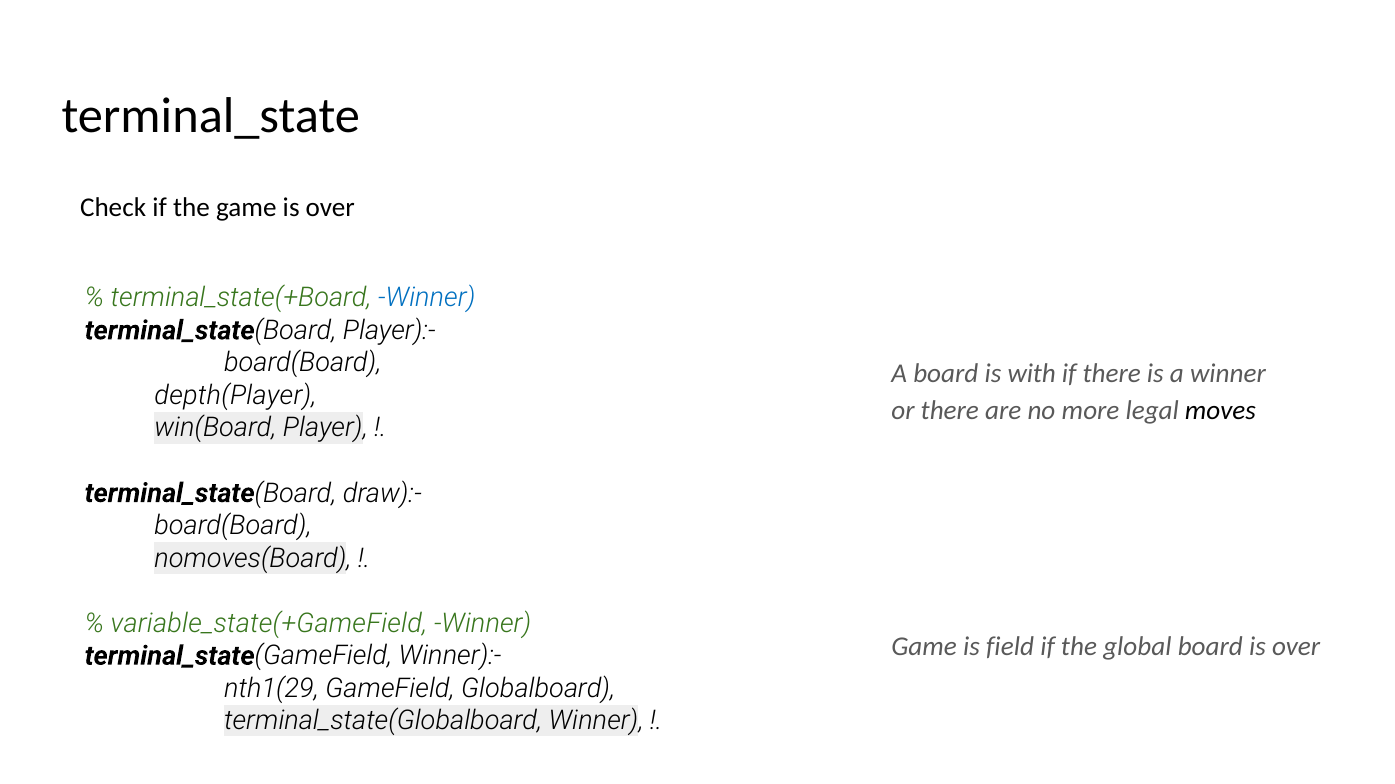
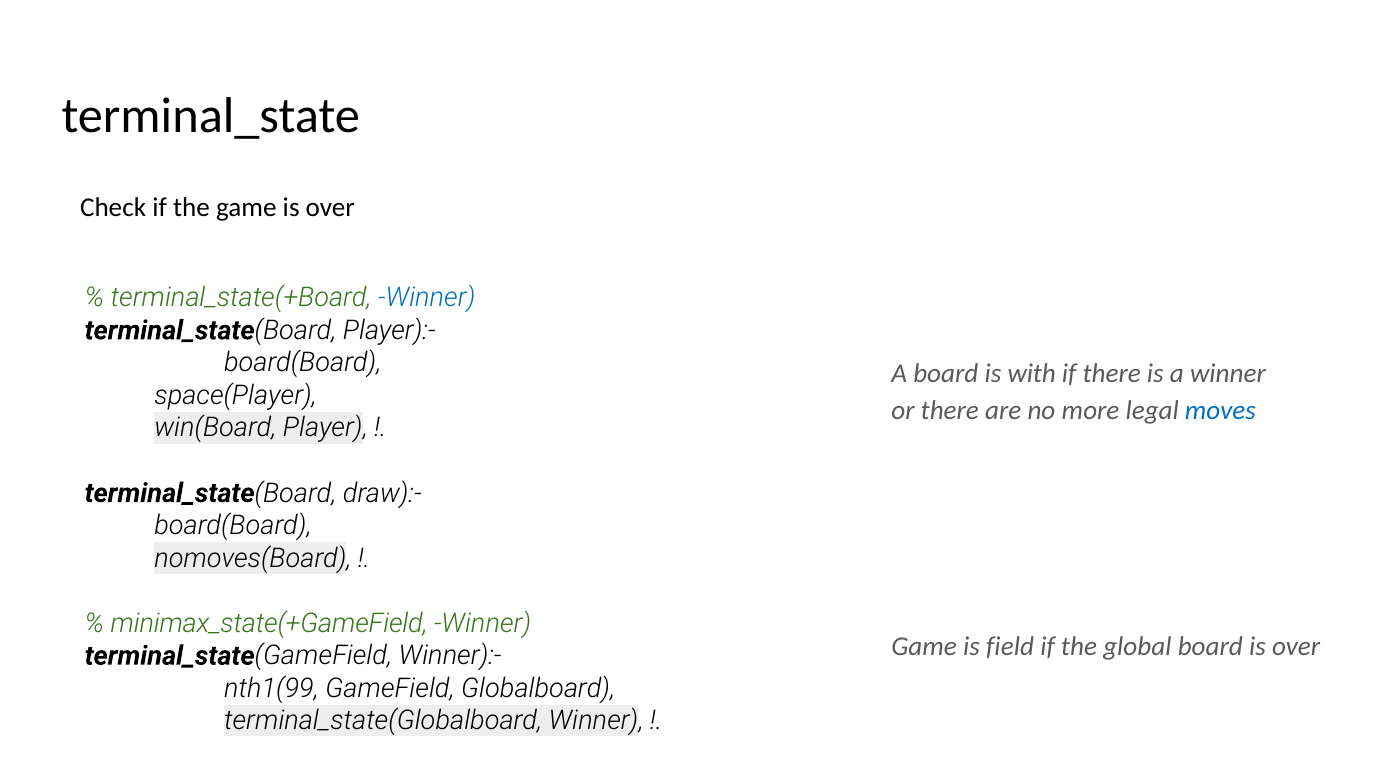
depth(Player: depth(Player -> space(Player (236, 396)
moves colour: black -> blue (1220, 411)
variable_state(+GameField: variable_state(+GameField -> minimax_state(+GameField (269, 624)
nth1(29: nth1(29 -> nth1(99 (272, 689)
